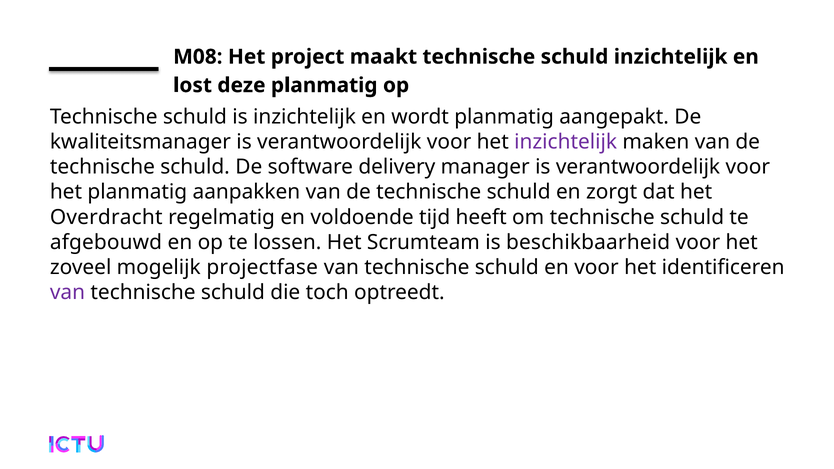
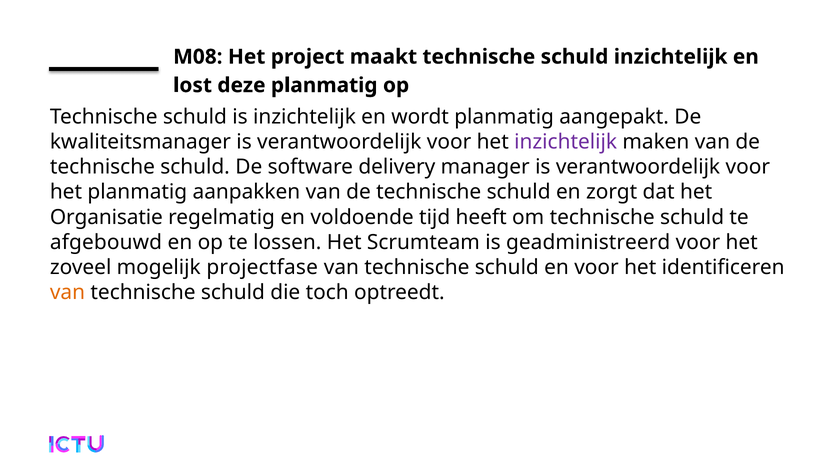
Overdracht: Overdracht -> Organisatie (106, 217)
beschikbaarheid: beschikbaarheid -> geadministreerd (588, 242)
van colour: purple -> orange (67, 292)
